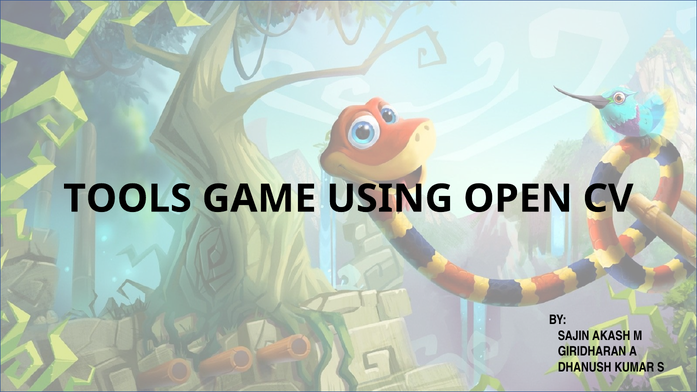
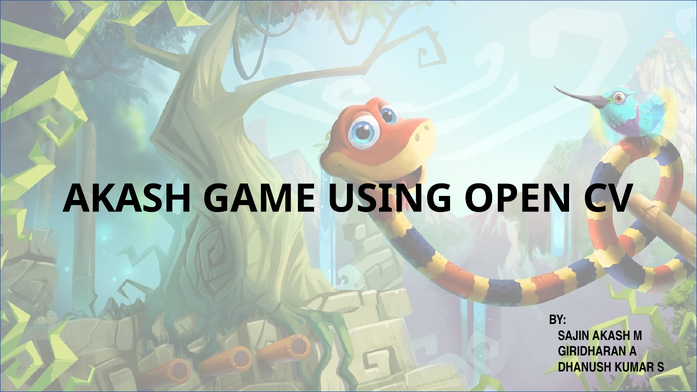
TOOLS: TOOLS -> AKASH (128, 199)
